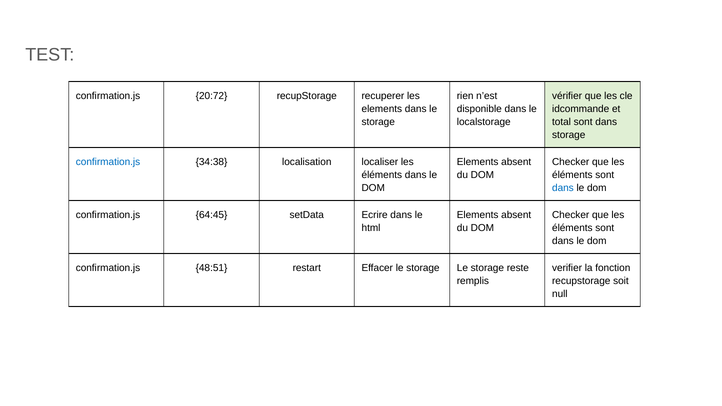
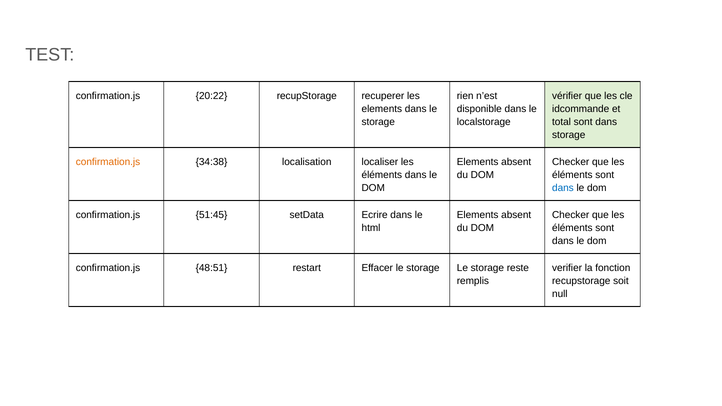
20:72: 20:72 -> 20:22 (212, 96)
confirmation.js colour: blue -> orange (108, 162)
64:45: 64:45 -> 51:45 (212, 215)
